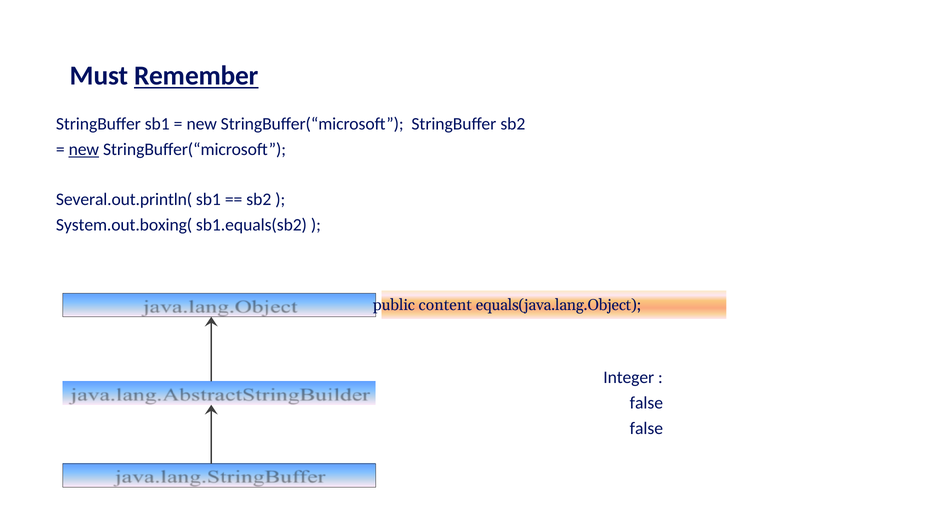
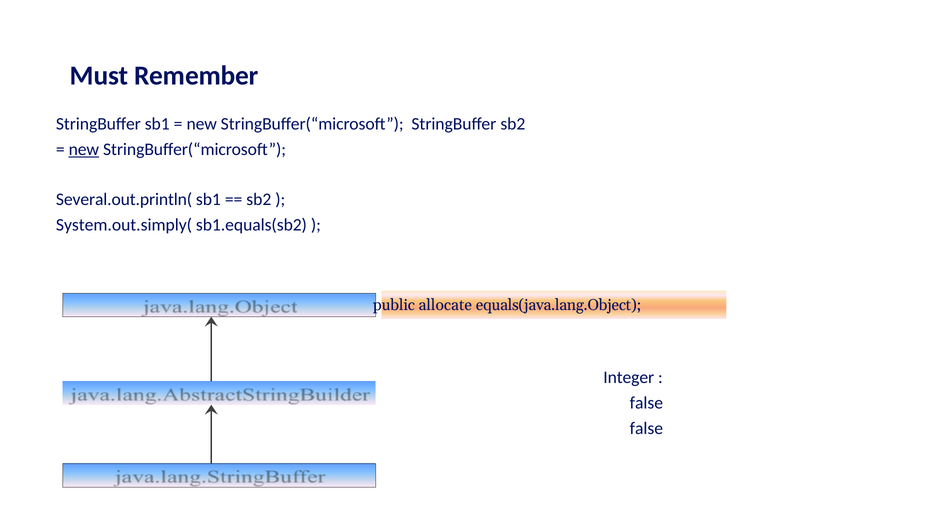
Remember underline: present -> none (196, 76)
System.out.boxing(: System.out.boxing( -> System.out.simply( (124, 225)
content: content -> allocate (445, 305)
